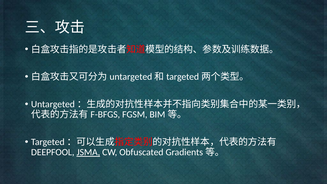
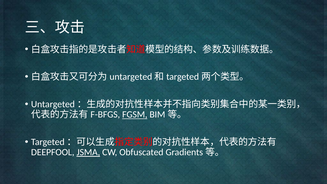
FGSM underline: none -> present (135, 115)
